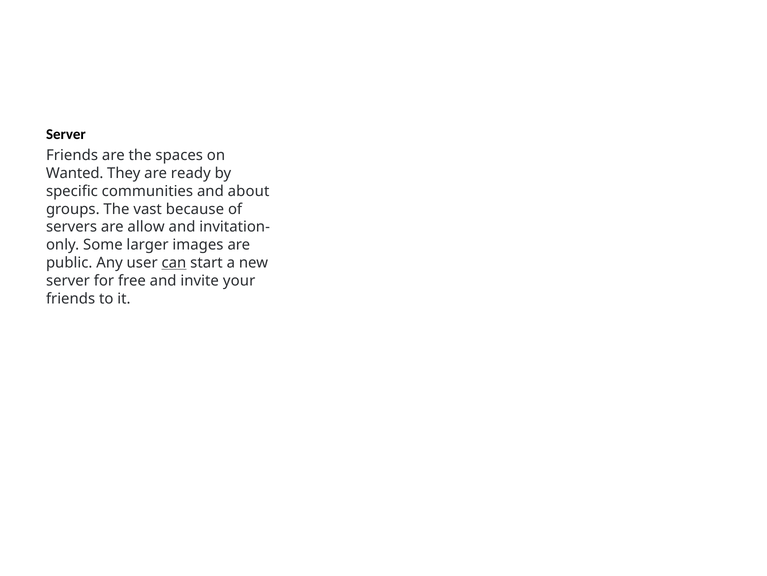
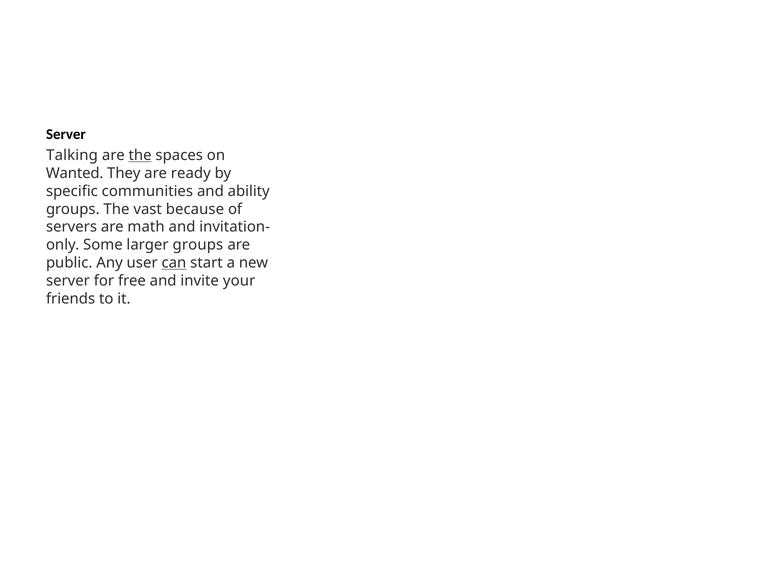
Friends: Friends -> Talking (72, 155)
the underline: none -> present (140, 155)
about: about -> ability (249, 191)
allow: allow -> math (146, 227)
larger images: images -> groups (198, 245)
